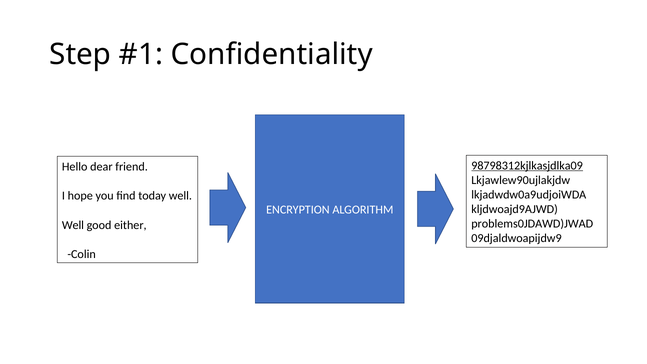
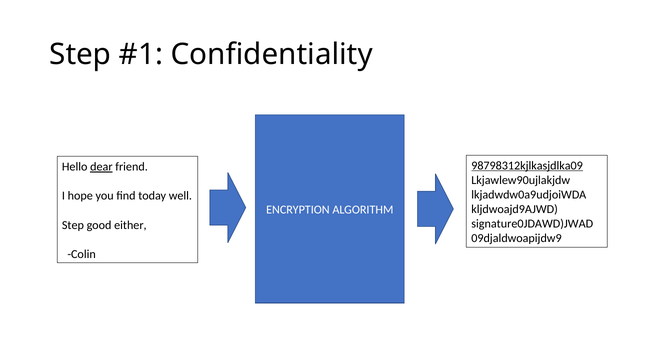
dear underline: none -> present (101, 167)
problems0JDAWD)JWAD: problems0JDAWD)JWAD -> signature0JDAWD)JWAD (532, 224)
Well: Well -> Step (73, 225)
